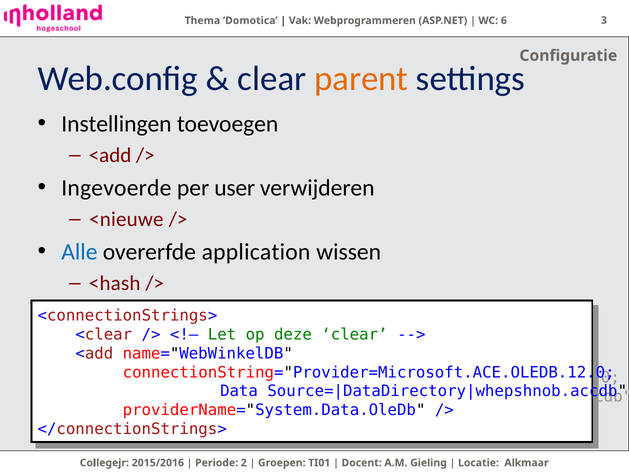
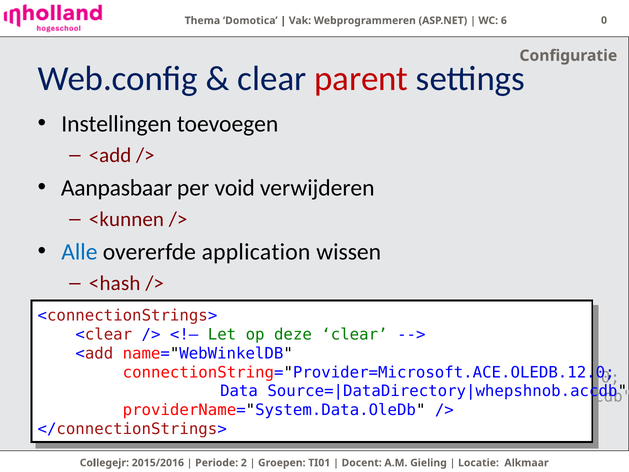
3: 3 -> 0 (604, 20)
parent colour: orange -> red (361, 78)
Ingevoerde: Ingevoerde -> Aanpasbaar (117, 188)
user: user -> void (235, 188)
<nieuwe: <nieuwe -> <kunnen (126, 219)
